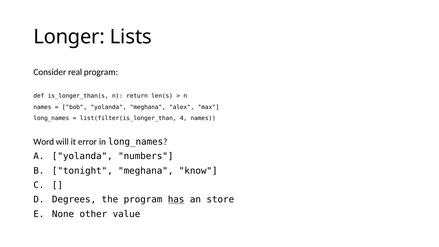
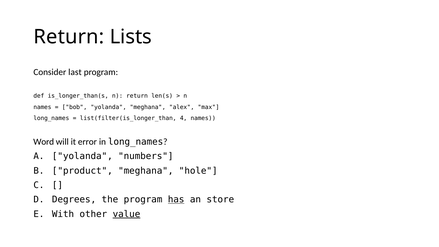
Longer: Longer -> Return (69, 37)
real: real -> last (75, 72)
tonight: tonight -> product (82, 171)
know: know -> hole (198, 171)
None: None -> With (63, 214)
value underline: none -> present (126, 214)
